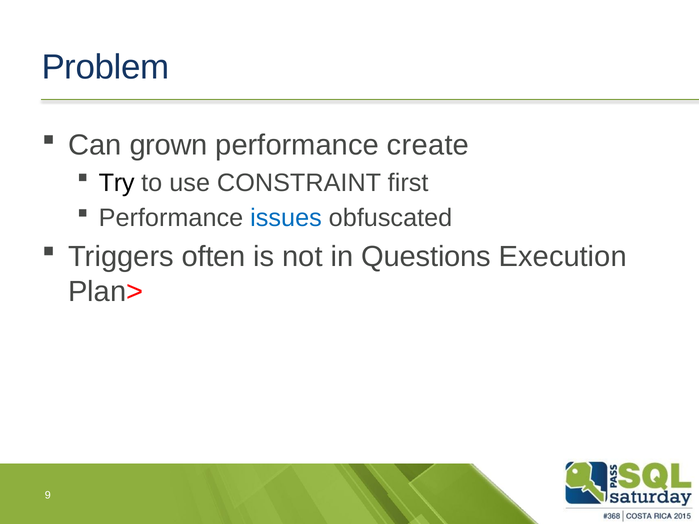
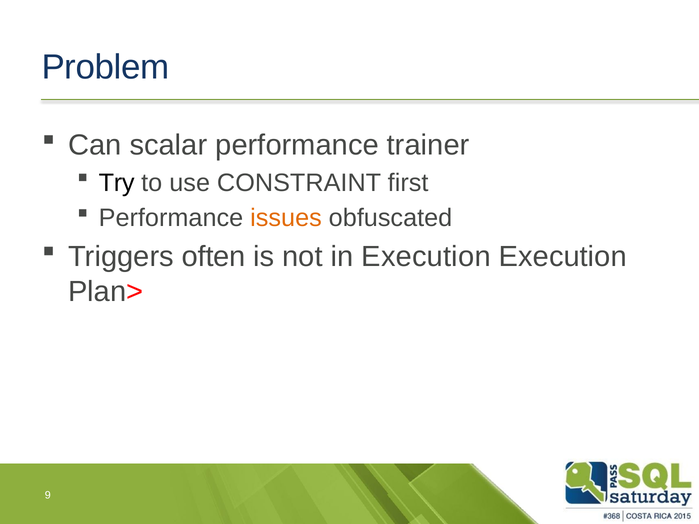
grown: grown -> scalar (168, 145)
create: create -> trainer (428, 145)
issues colour: blue -> orange (286, 218)
in Questions: Questions -> Execution (426, 257)
